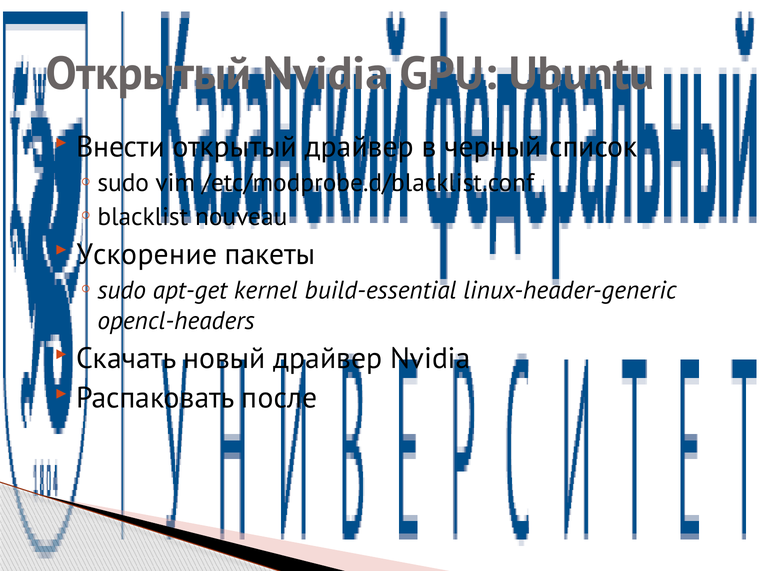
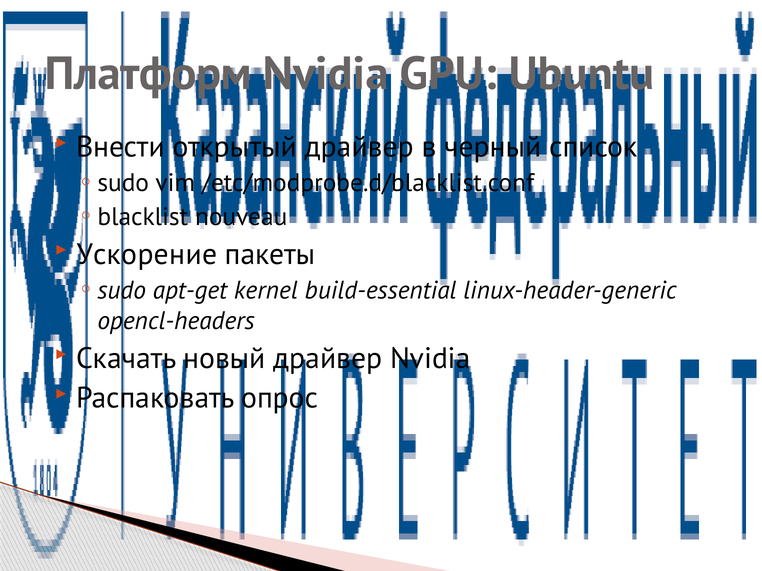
Открытый: Открытый -> Платформ (148, 74)
после: после -> опрос (280, 398)
